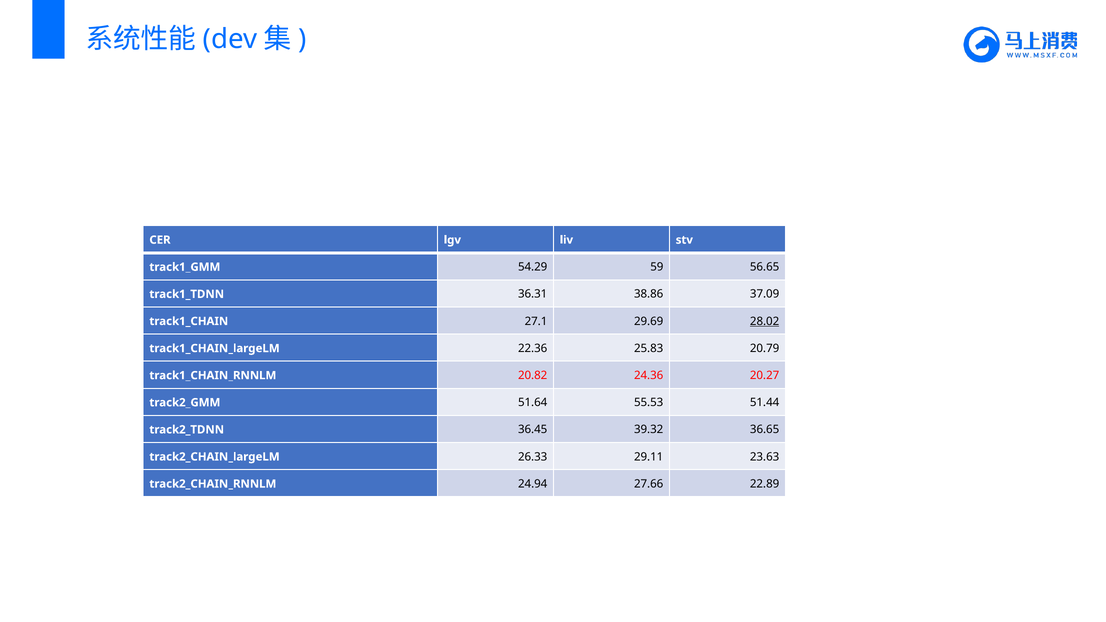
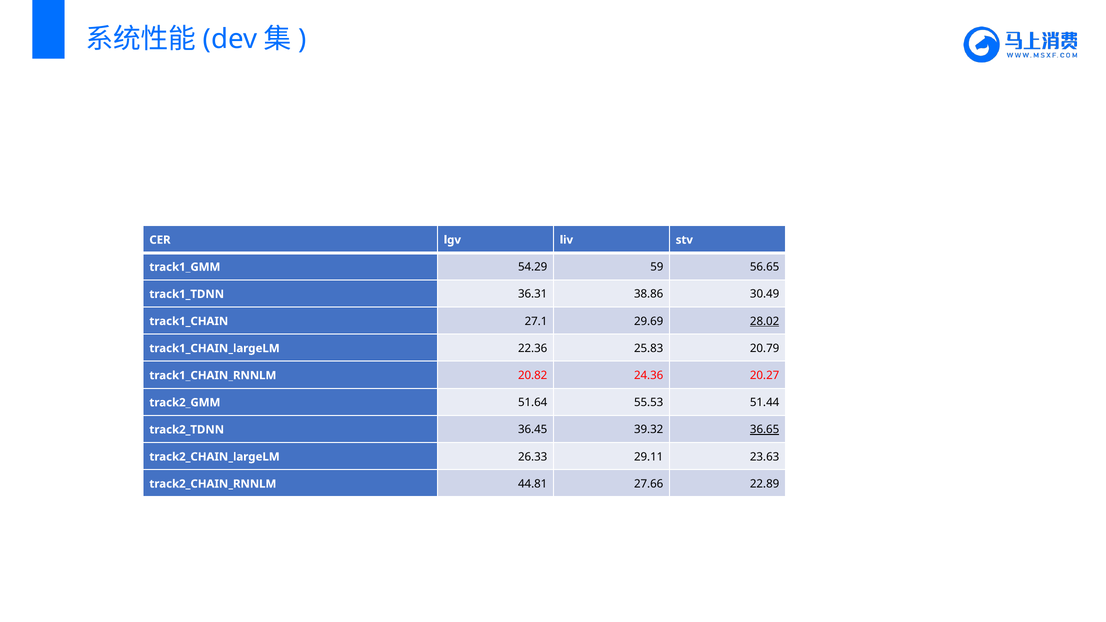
37.09: 37.09 -> 30.49 (765, 294)
36.65 underline: none -> present (765, 430)
24.94: 24.94 -> 44.81 (533, 484)
